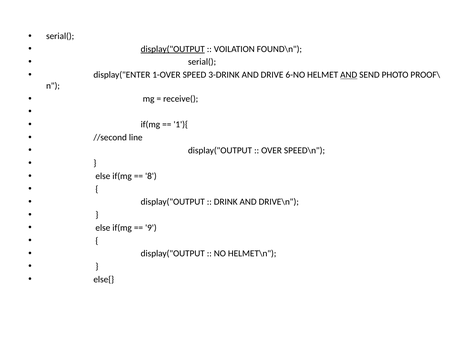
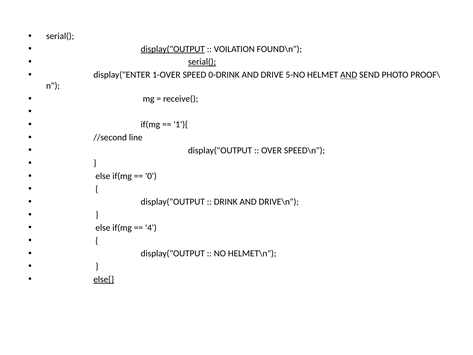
serial( underline: none -> present (202, 62)
3-DRINK: 3-DRINK -> 0-DRINK (224, 75)
6-NO: 6-NO -> 5-NO (295, 75)
8: 8 -> 0 (151, 176)
9: 9 -> 4 (151, 228)
else{ underline: none -> present (104, 279)
